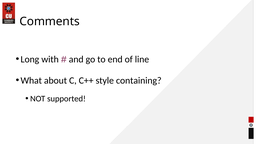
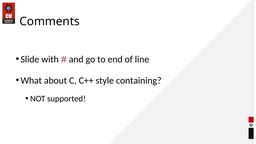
Long: Long -> Slide (30, 59)
